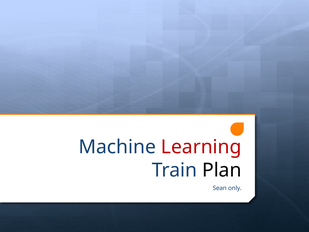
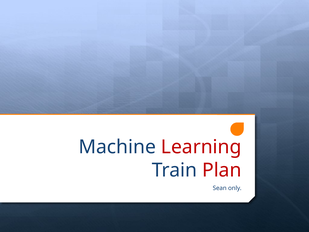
Plan colour: black -> red (222, 170)
